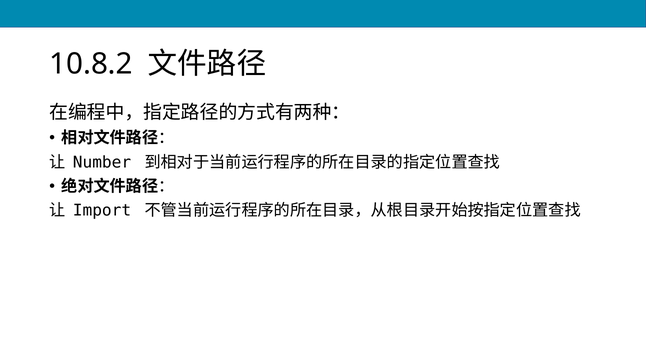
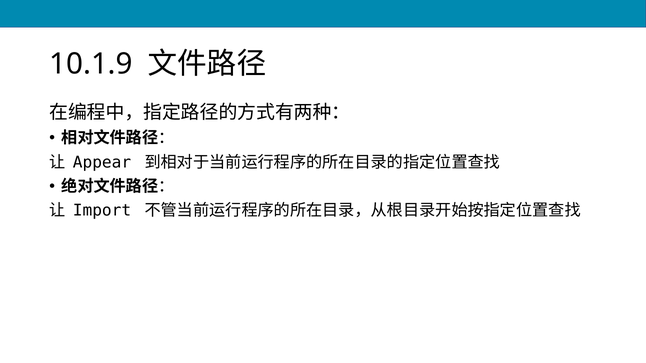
10.8.2: 10.8.2 -> 10.1.9 (91, 64)
Number: Number -> Appear (102, 162)
